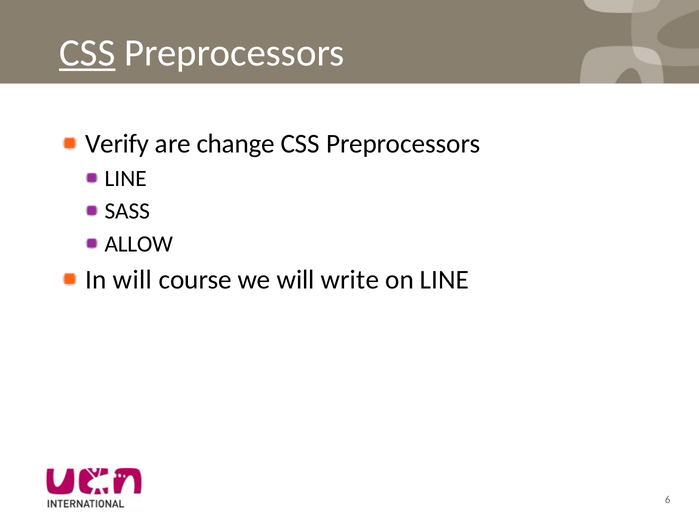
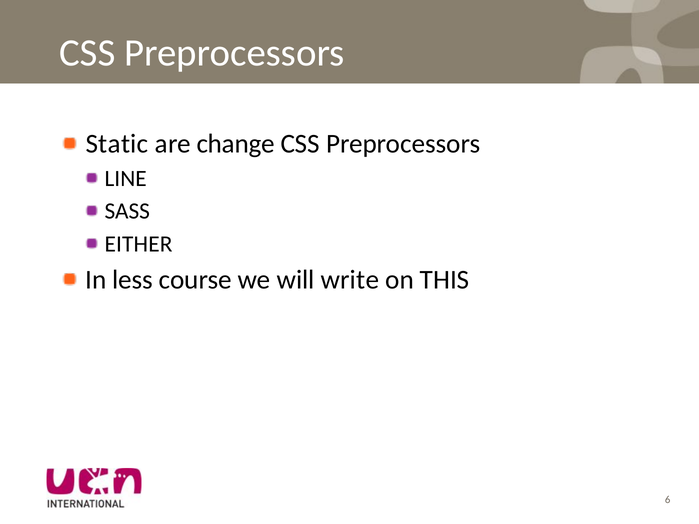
CSS underline: present -> none (87, 53)
Verify: Verify -> Static (117, 144)
ALLOW: ALLOW -> EITHER (138, 244)
In will: will -> less (133, 280)
on LINE: LINE -> THIS (445, 280)
